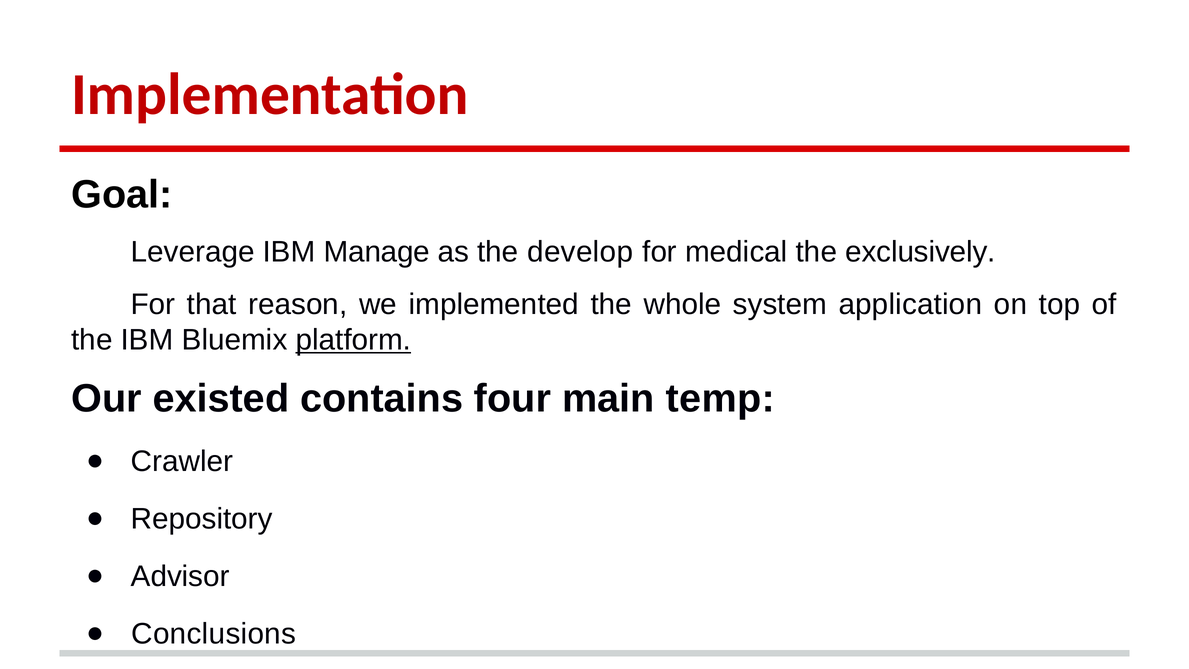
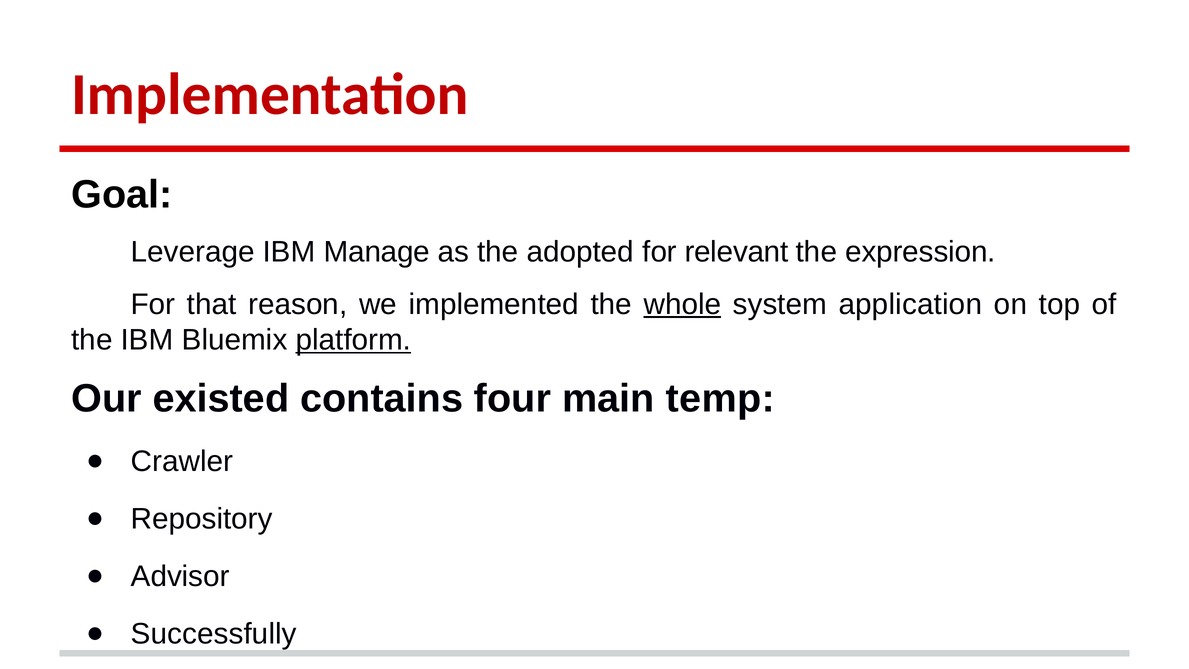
develop: develop -> adopted (580, 252)
medical: medical -> relevant (736, 252)
exclusively: exclusively -> expression (920, 252)
whole underline: none -> present (682, 304)
Conclusions: Conclusions -> Successfully (214, 634)
